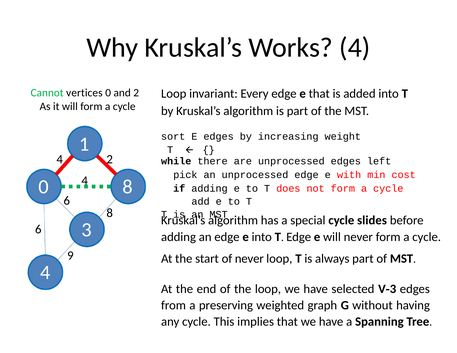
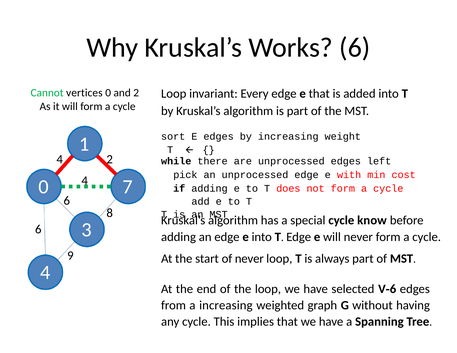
Works 4: 4 -> 6 (355, 48)
0 8: 8 -> 7 (128, 187)
slides: slides -> know (372, 220)
3: 3 -> 6 (393, 289)
a preserving: preserving -> increasing (226, 305)
